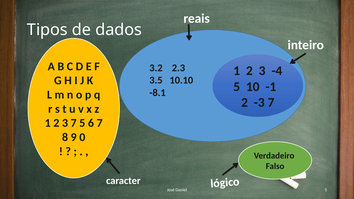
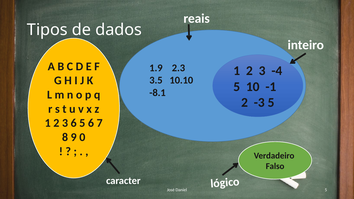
3.2: 3.2 -> 1.9 (156, 68)
-3 7: 7 -> 5 (271, 103)
3 7: 7 -> 6 (74, 123)
